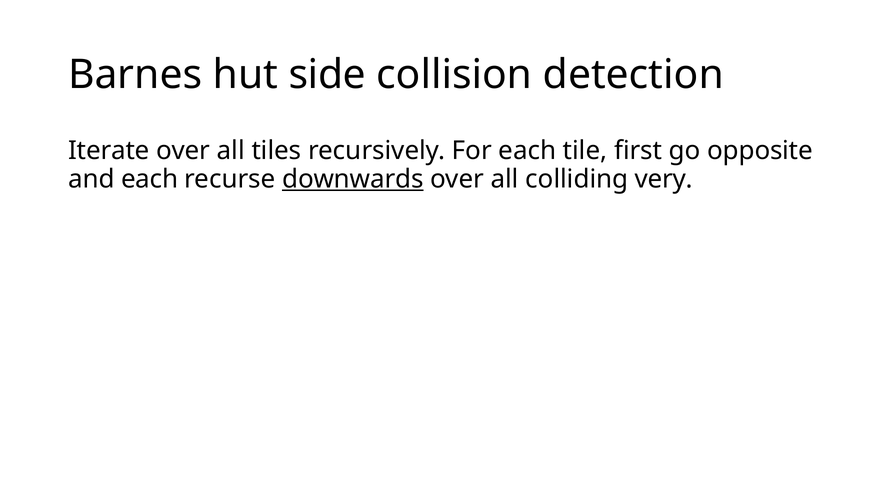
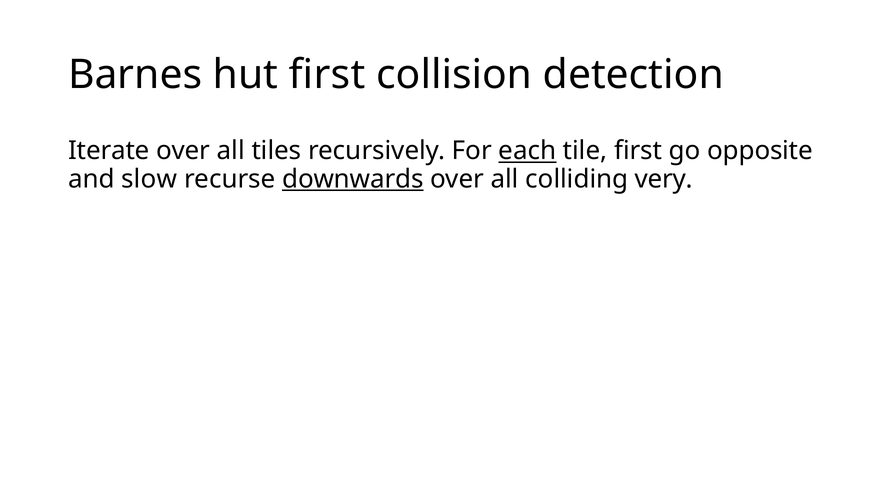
hut side: side -> first (327, 75)
each underline: none -> present (527, 151)
and each: each -> slow (149, 179)
